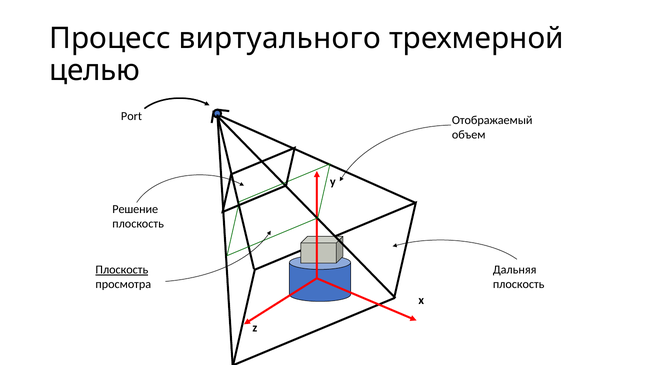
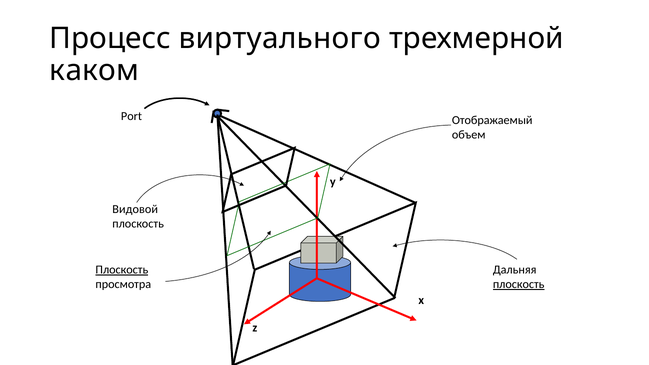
целью: целью -> каком (94, 71)
Решение: Решение -> Видовой (135, 209)
плоскость underline: none -> present (519, 284)
